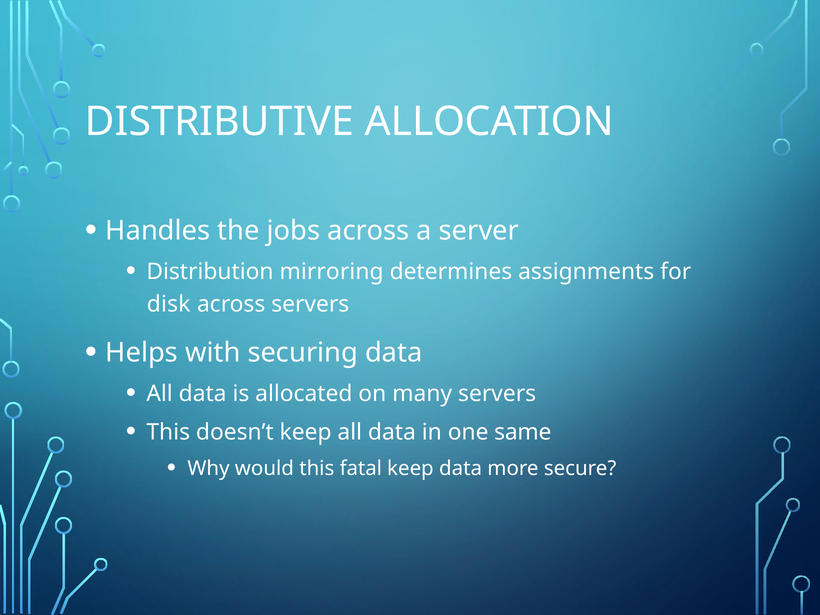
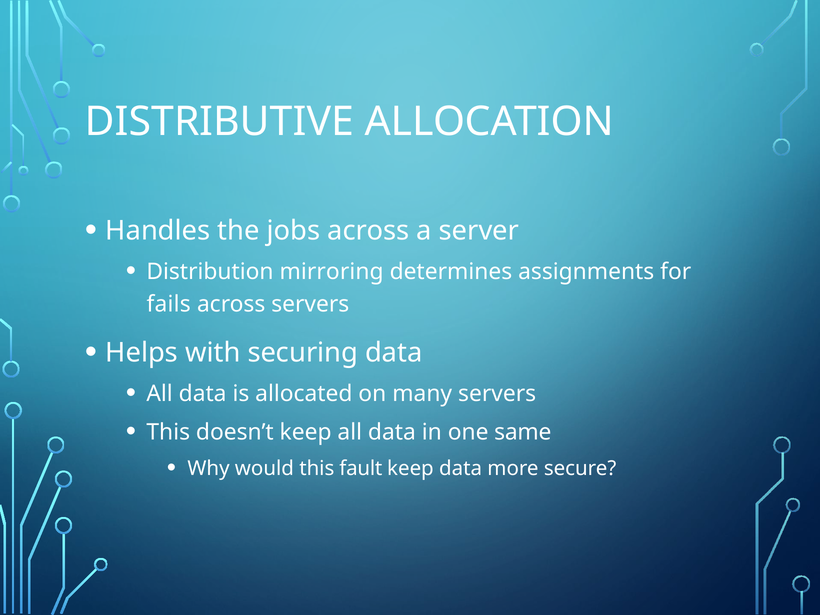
disk: disk -> fails (169, 304)
fatal: fatal -> fault (361, 469)
